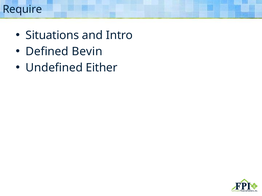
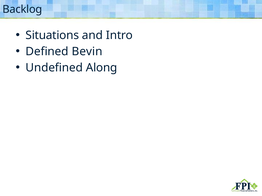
Require: Require -> Backlog (22, 9)
Either: Either -> Along (102, 68)
